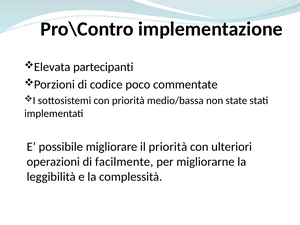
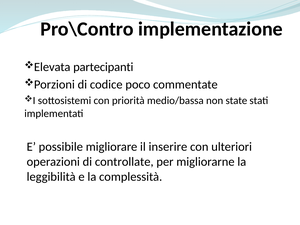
il priorità: priorità -> inserire (168, 147)
facilmente: facilmente -> controllate (124, 162)
